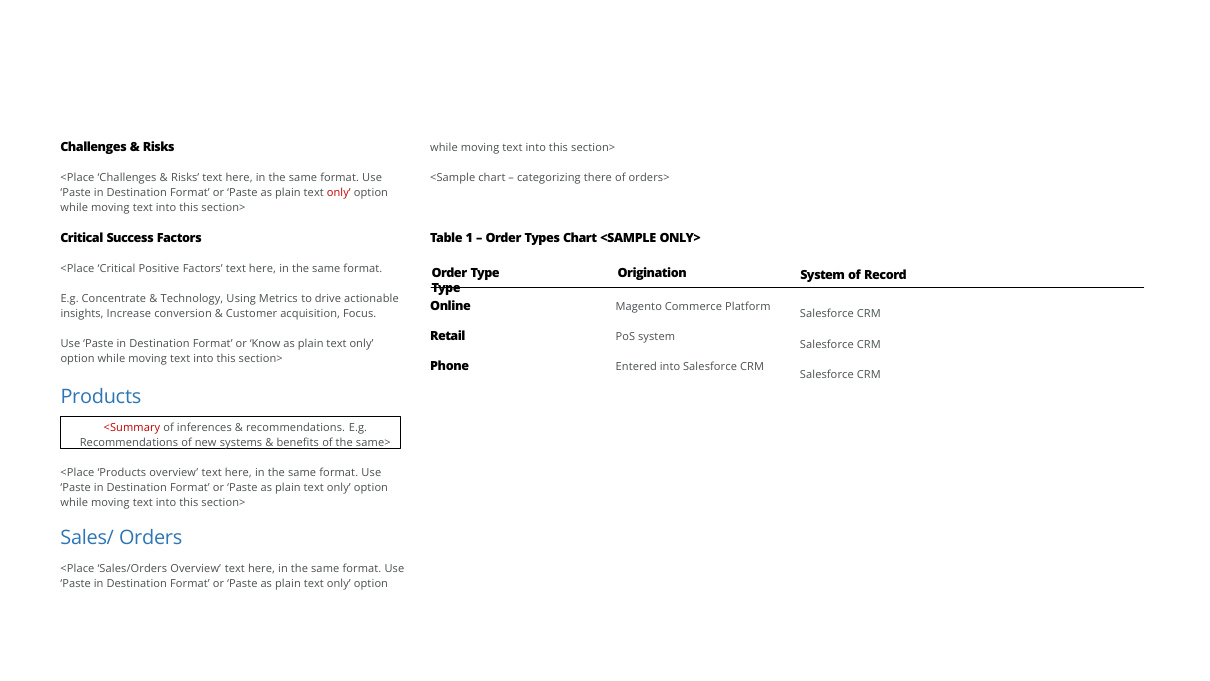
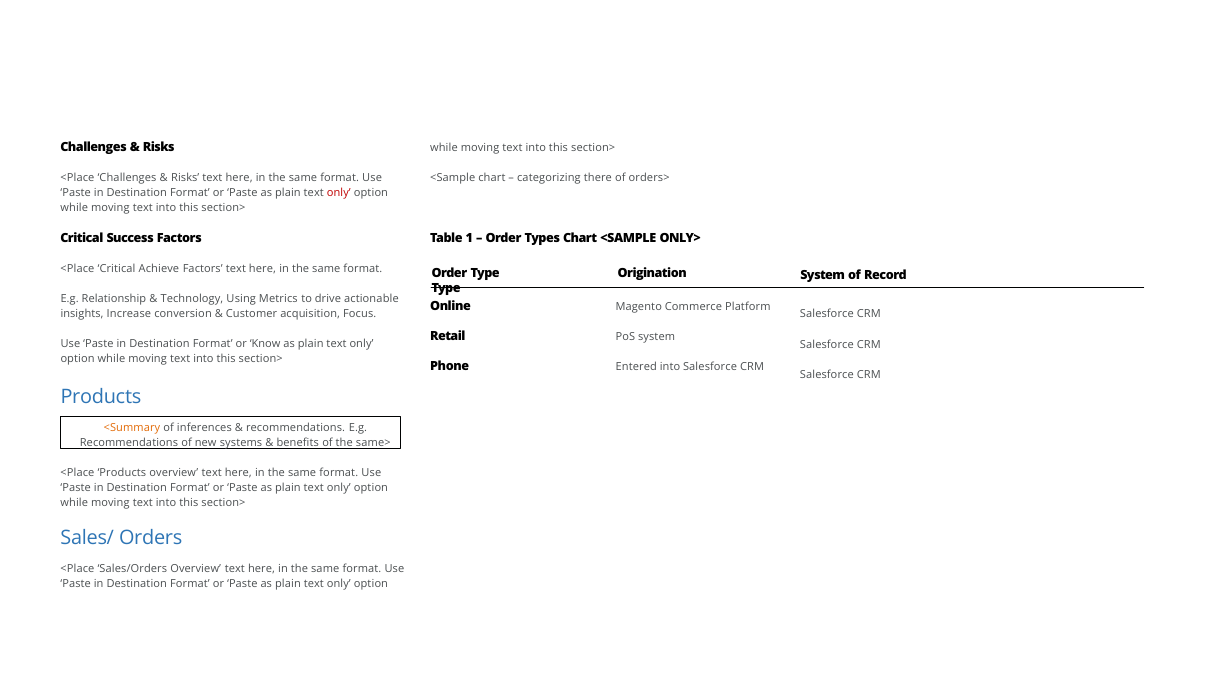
Positive: Positive -> Achieve (159, 269)
Concentrate: Concentrate -> Relationship (114, 299)
<Summary colour: red -> orange (132, 427)
